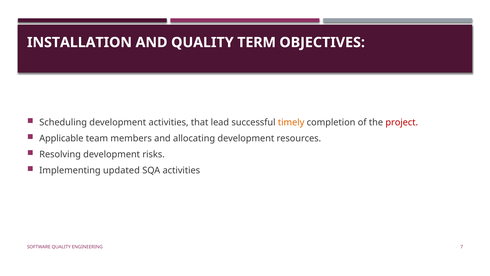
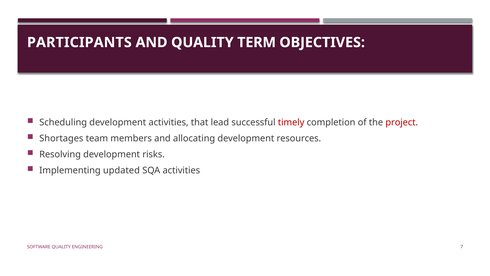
INSTALLATION: INSTALLATION -> PARTICIPANTS (79, 42)
timely colour: orange -> red (291, 122)
Applicable: Applicable -> Shortages (61, 138)
